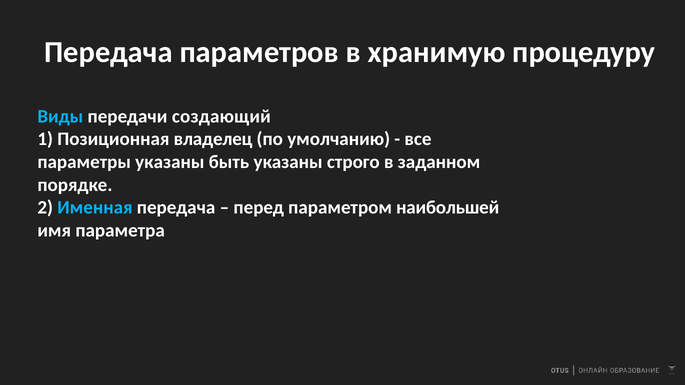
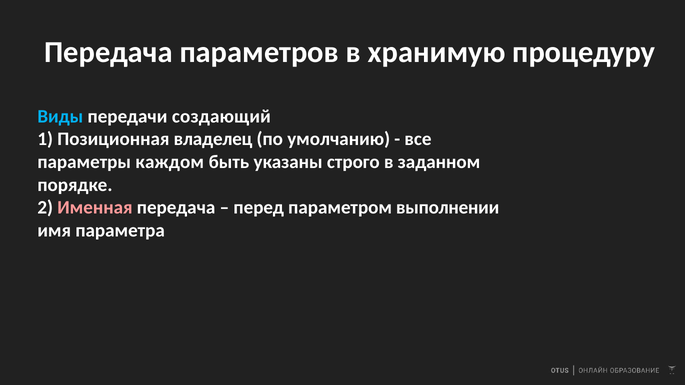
параметры указаны: указаны -> каждом (170, 162)
Именная colour: light blue -> pink (95, 208)
наибольшей: наибольшей -> выполнении (448, 208)
